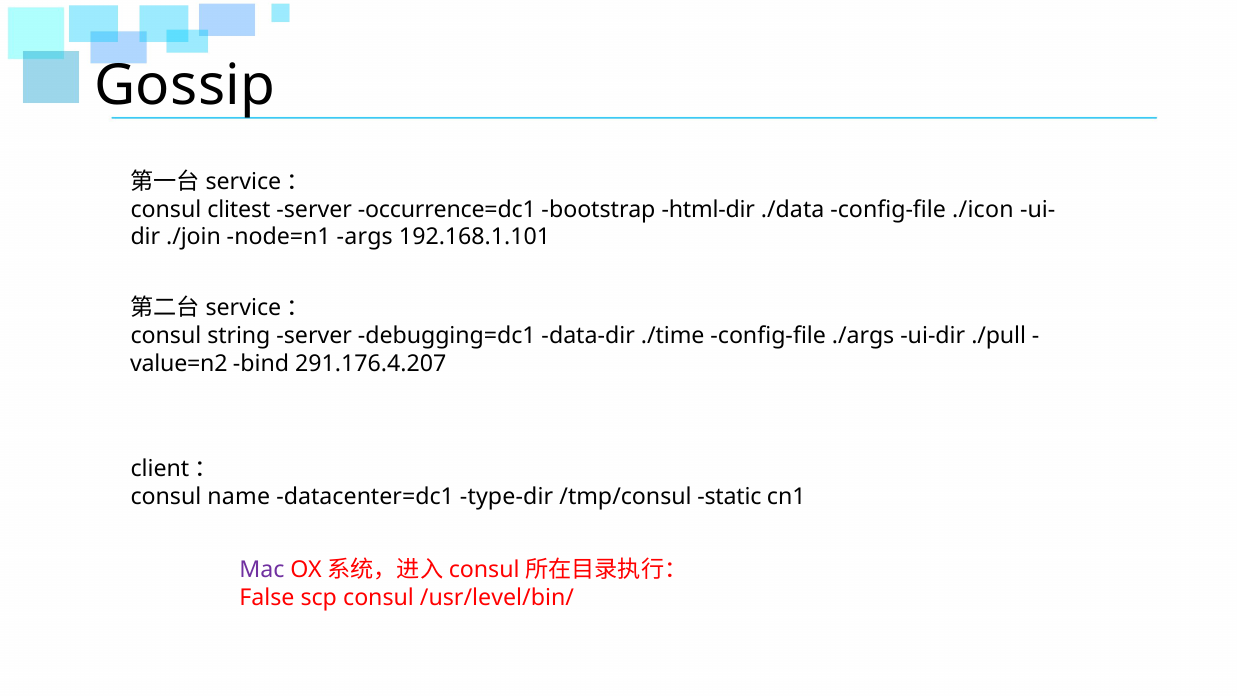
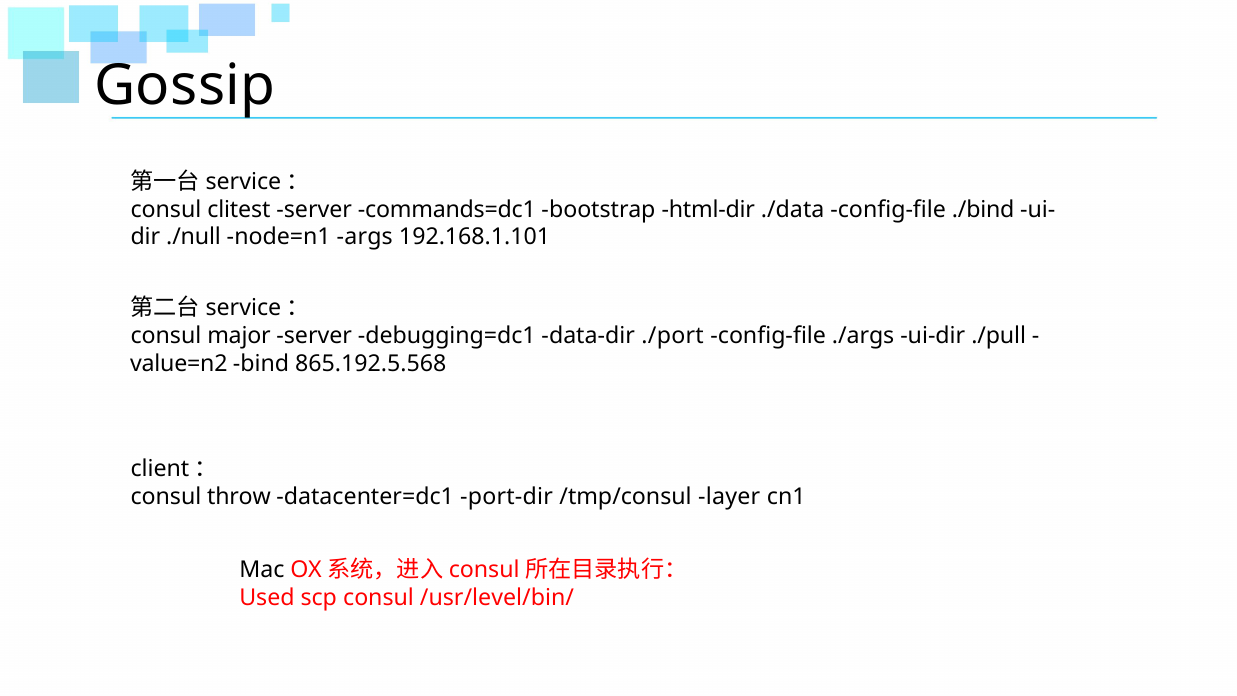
occurrence=dc1: occurrence=dc1 -> commands=dc1 (447, 209)
./icon: ./icon -> ./bind (983, 209)
./join: ./join -> ./null (194, 237)
string: string -> major (239, 336)
./time: ./time -> ./port (673, 336)
291.176.4.207: 291.176.4.207 -> 865.192.5.568 (371, 364)
name: name -> throw (239, 497)
type-dir: type-dir -> port-dir (507, 497)
static: static -> layer (729, 497)
Mac colour: purple -> black (262, 570)
False: False -> Used (267, 597)
